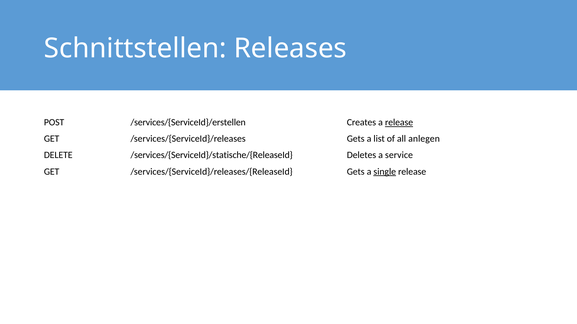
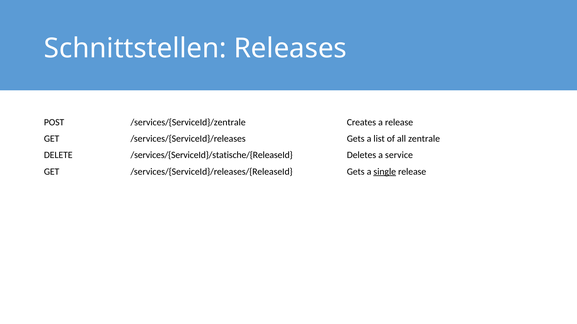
/services/{ServiceId}/erstellen: /services/{ServiceId}/erstellen -> /services/{ServiceId}/zentrale (188, 123)
release underline: present -> none (399, 123)
anlegen: anlegen -> zentrale (424, 139)
